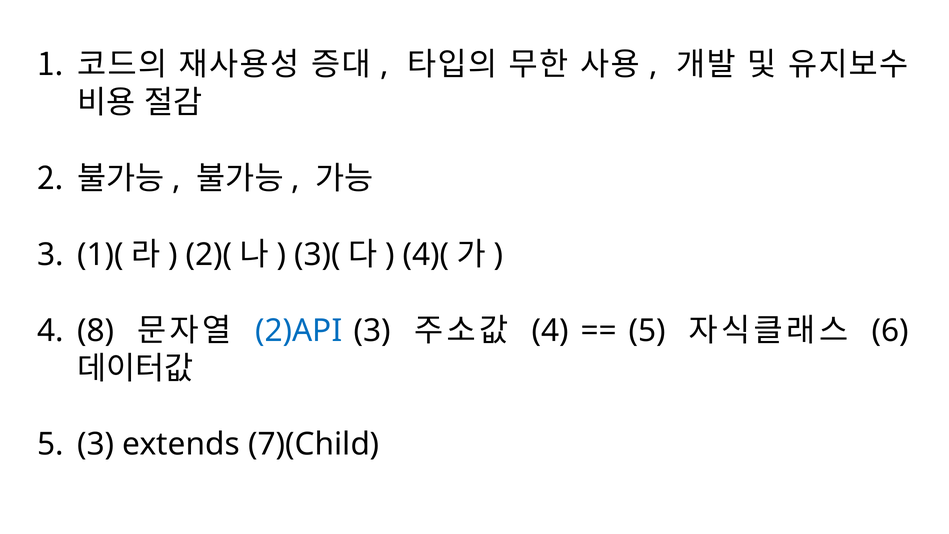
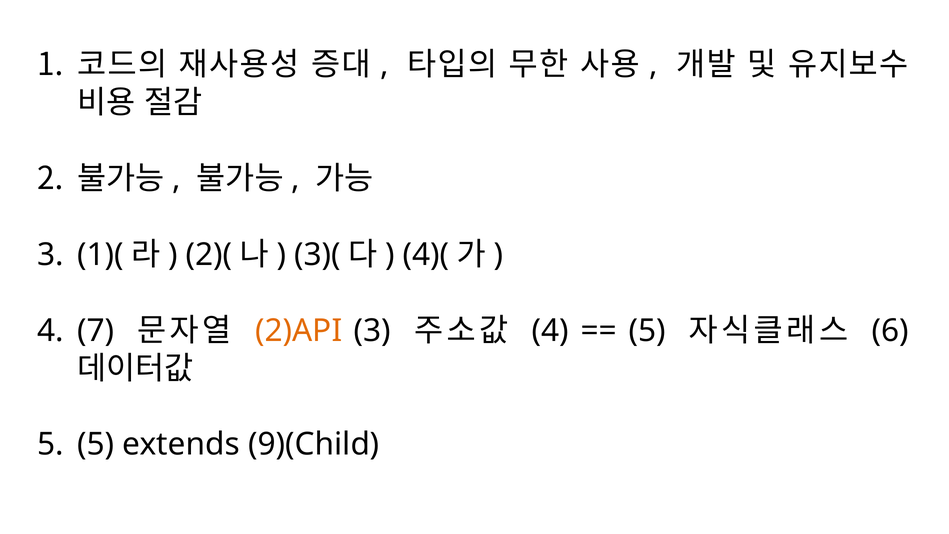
8: 8 -> 7 (96, 330)
2)API colour: blue -> orange (299, 330)
5 3: 3 -> 5 (96, 444)
7)(Child: 7)(Child -> 9)(Child (314, 444)
